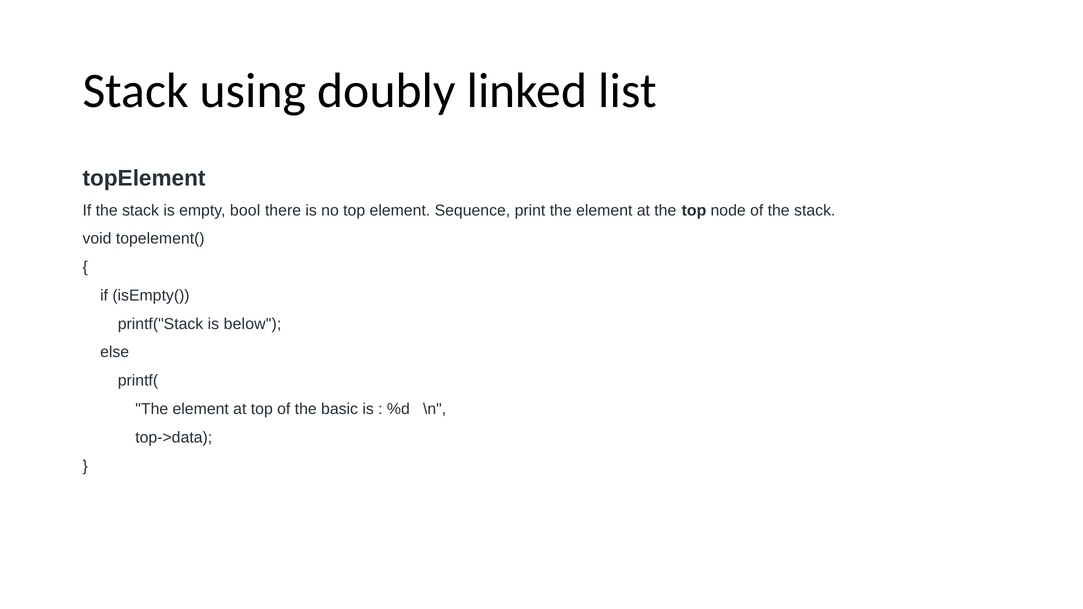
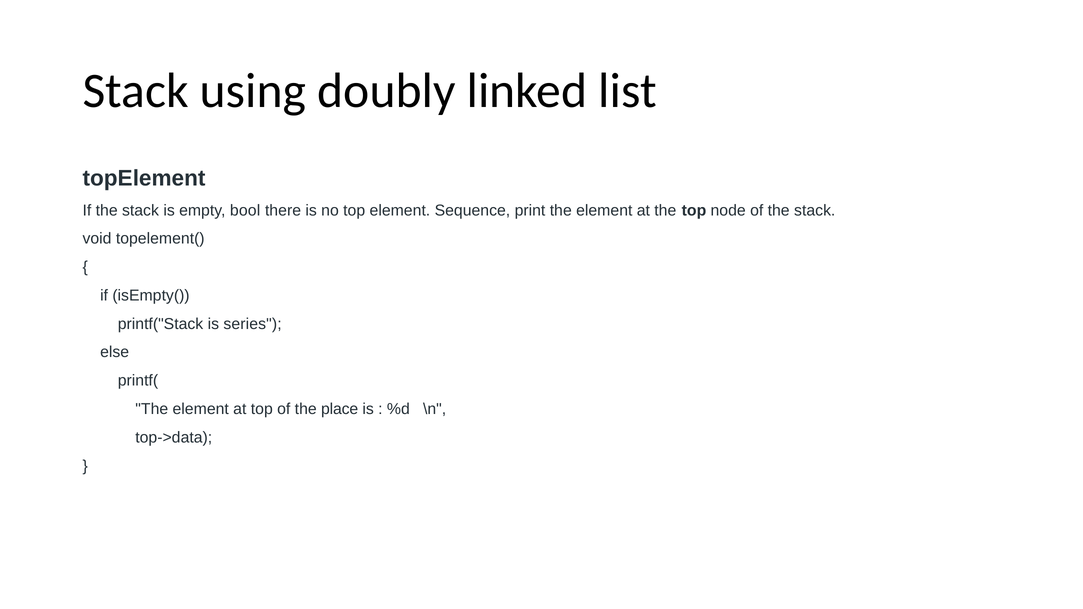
below: below -> series (253, 324)
basic: basic -> place (340, 409)
